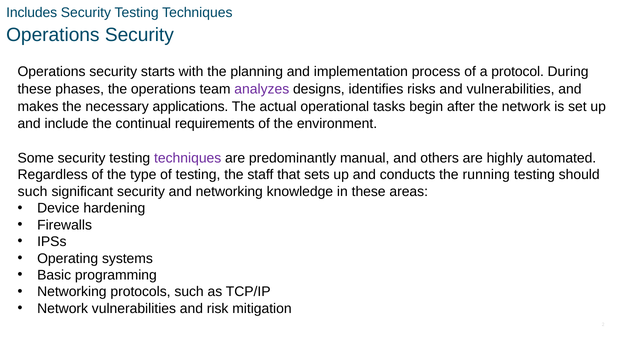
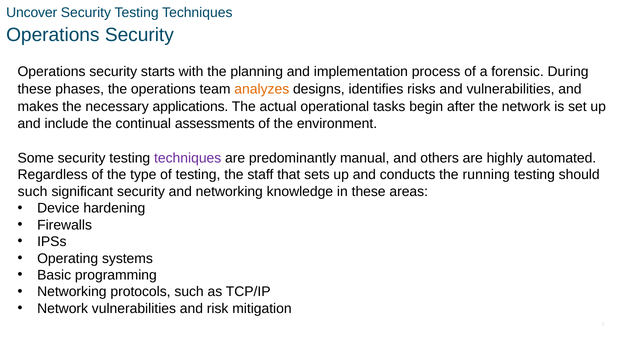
Includes: Includes -> Uncover (32, 12)
protocol: protocol -> forensic (518, 72)
analyzes colour: purple -> orange (262, 89)
requirements: requirements -> assessments (215, 124)
